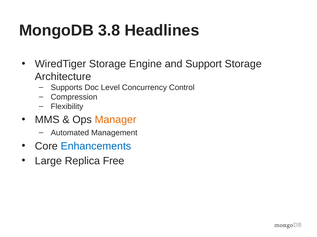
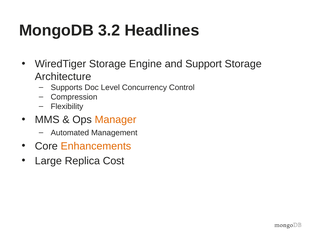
3.8: 3.8 -> 3.2 (109, 30)
Enhancements colour: blue -> orange (96, 147)
Free: Free -> Cost (114, 161)
